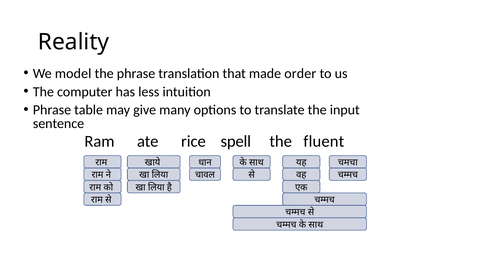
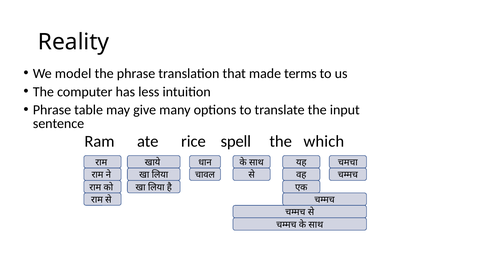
order: order -> terms (300, 73)
fluent: fluent -> which (324, 141)
